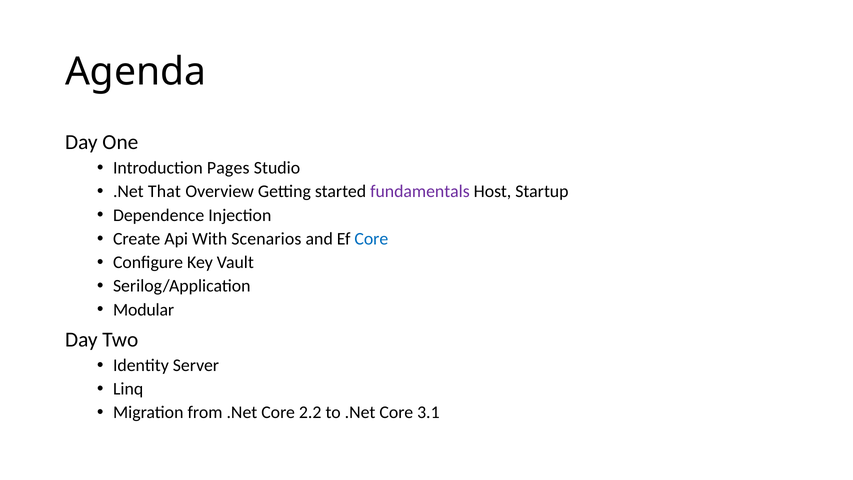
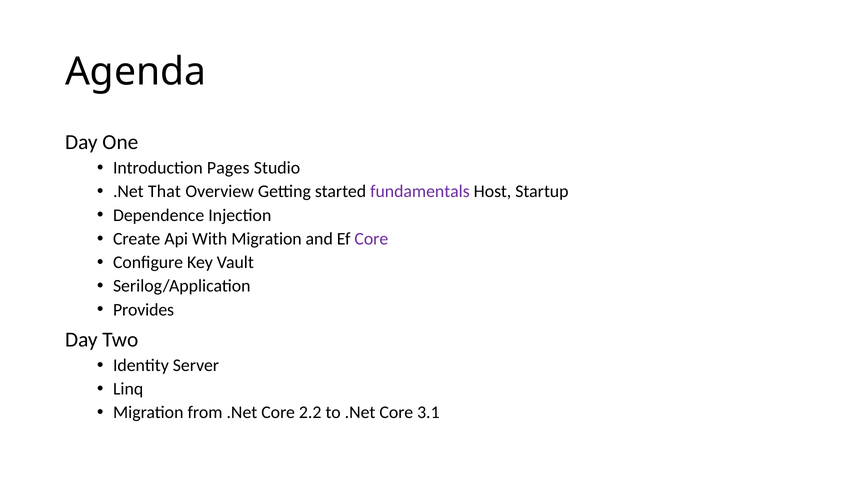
With Scenarios: Scenarios -> Migration (266, 239)
Core colour: blue -> purple (371, 239)
Modular: Modular -> Provides (144, 310)
